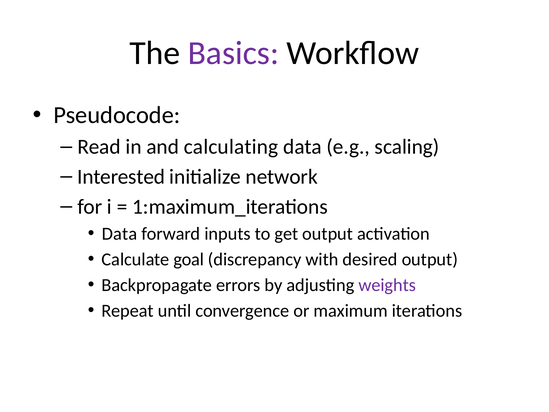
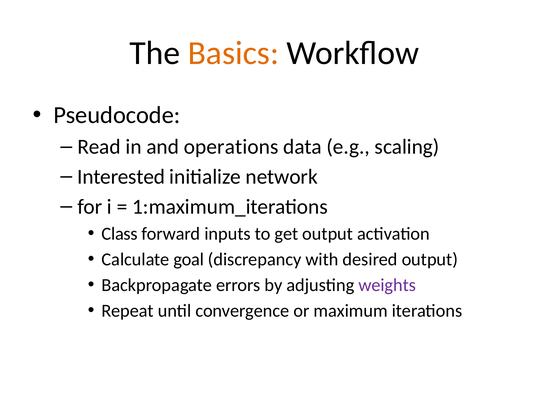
Basics colour: purple -> orange (233, 53)
calculating: calculating -> operations (231, 147)
Data: Data -> Class (120, 234)
